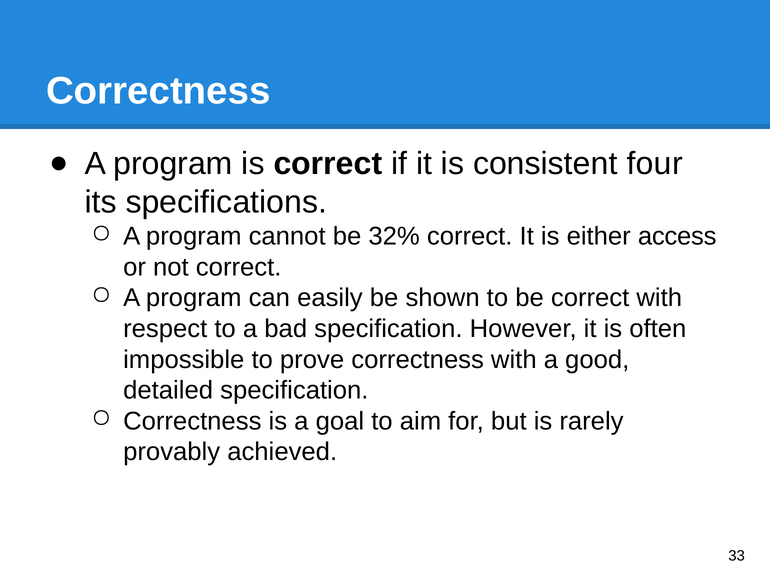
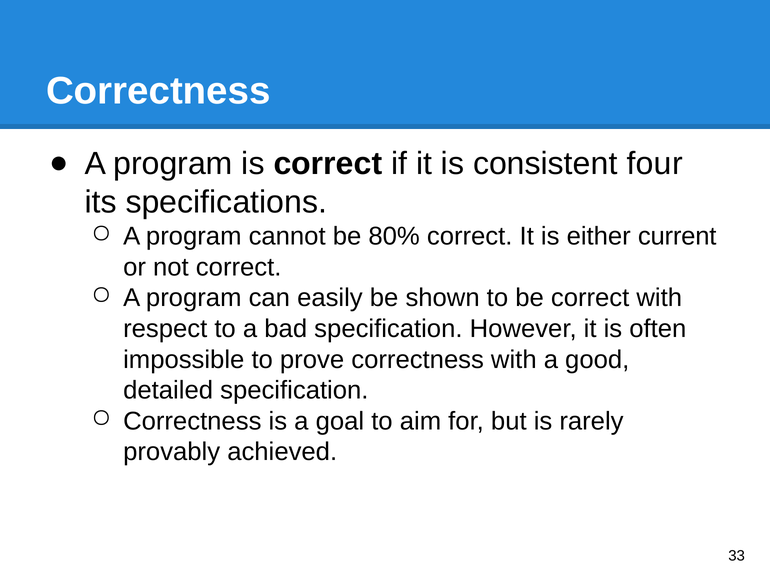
32%: 32% -> 80% (394, 237)
access: access -> current (677, 237)
